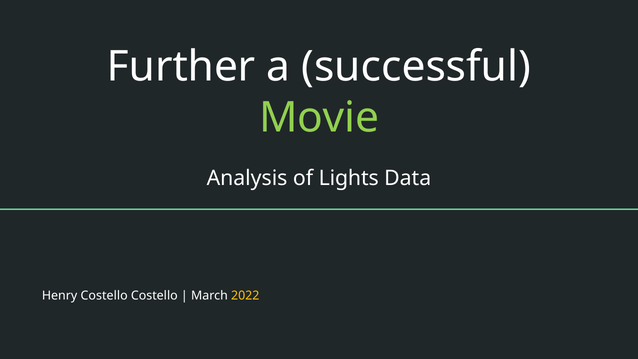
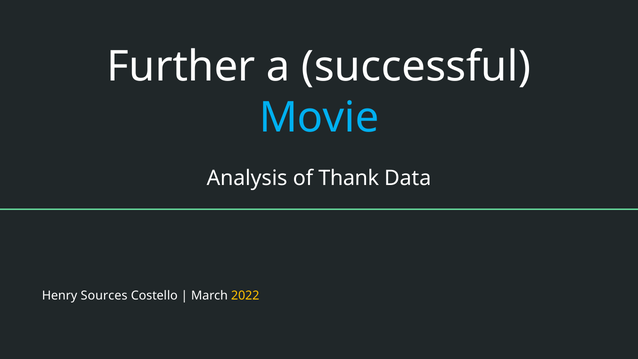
Movie colour: light green -> light blue (319, 118)
Lights: Lights -> Thank (349, 178)
Henry Costello: Costello -> Sources (104, 296)
